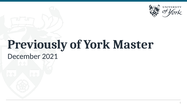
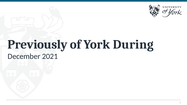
Master: Master -> During (133, 45)
